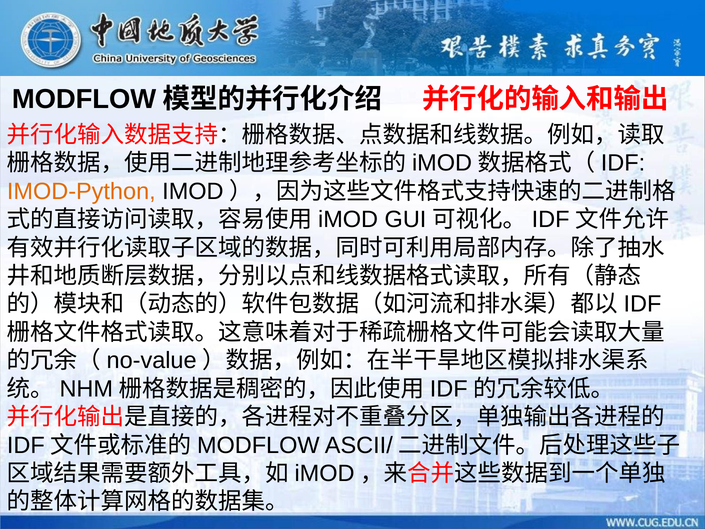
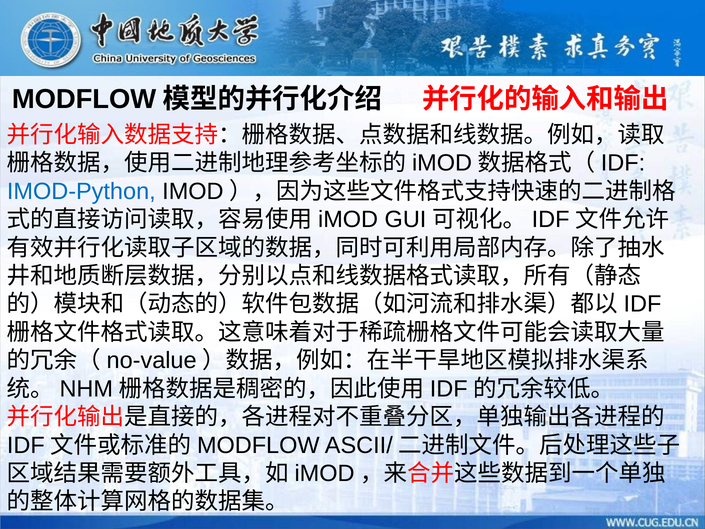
IMOD-Python colour: orange -> blue (81, 191)
